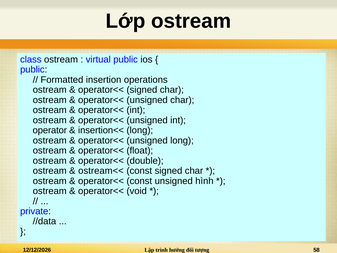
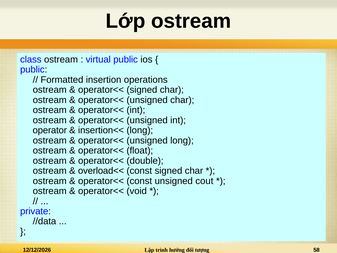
ostream<<: ostream<< -> overload<< (101, 171)
hình: hình -> cout (204, 181)
